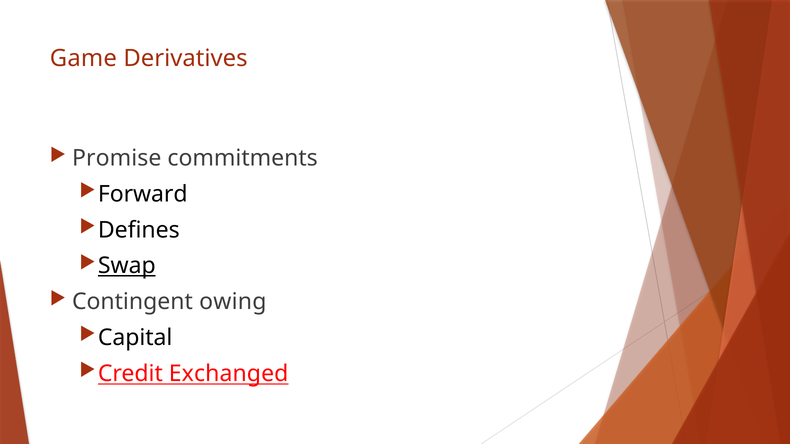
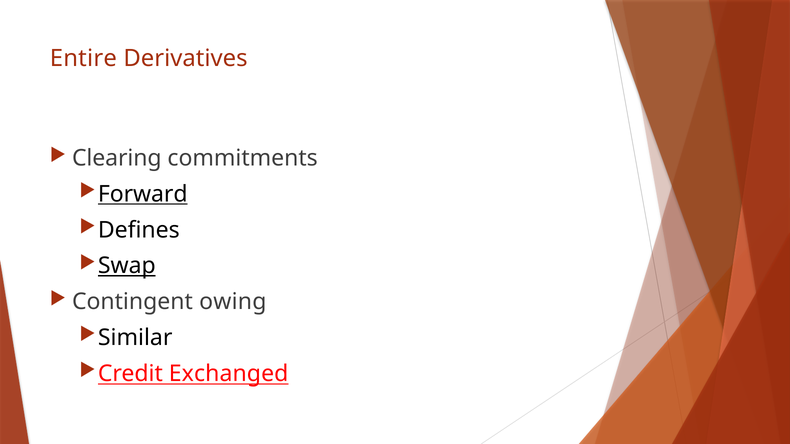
Game: Game -> Entire (83, 58)
Promise: Promise -> Clearing (117, 158)
Forward underline: none -> present (143, 194)
Capital: Capital -> Similar (135, 338)
